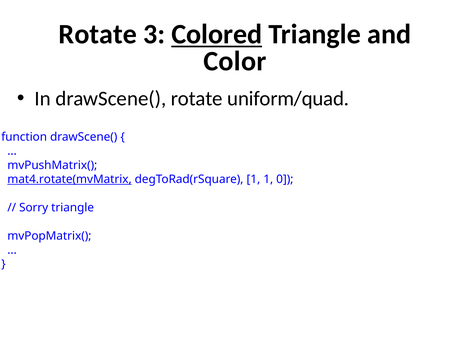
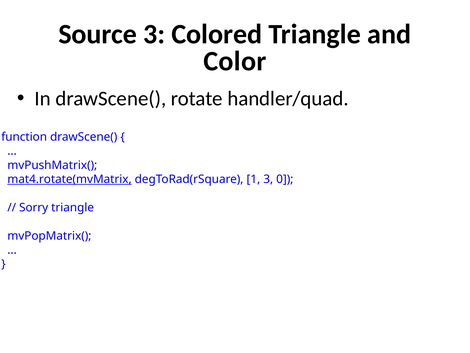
Rotate: Rotate -> Source (98, 34)
Colored underline: present -> none (217, 34)
uniform/quad: uniform/quad -> handler/quad (288, 99)
1 1: 1 -> 3 (268, 179)
